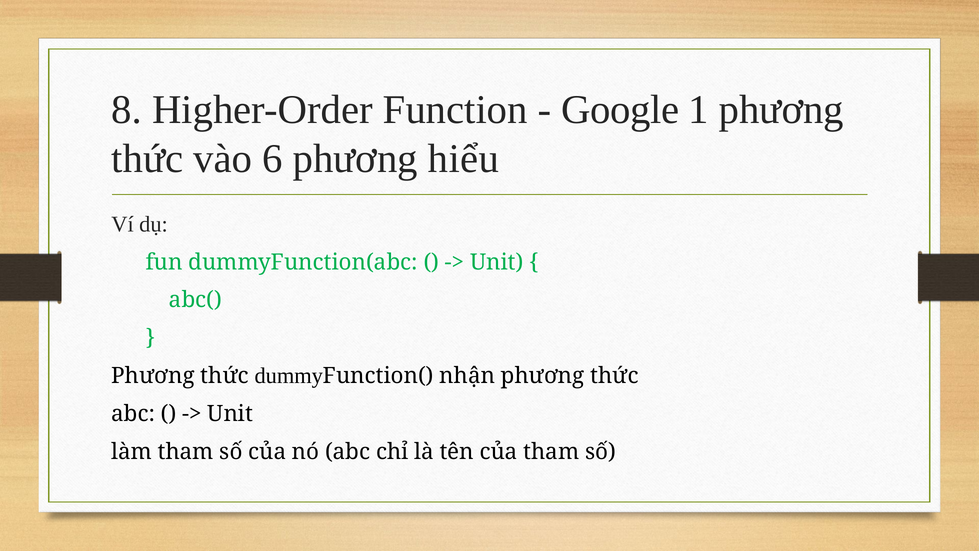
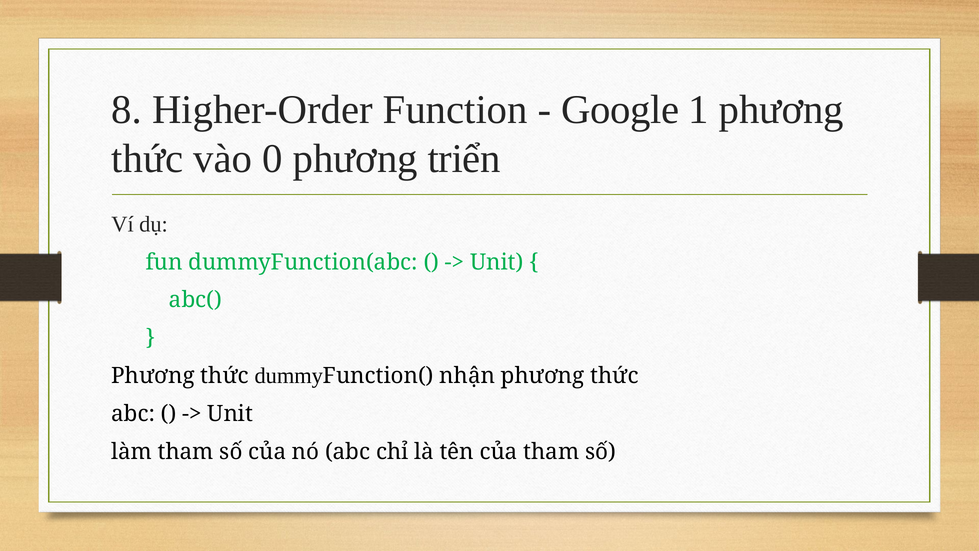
6: 6 -> 0 (272, 159)
hiểu: hiểu -> triển (464, 159)
